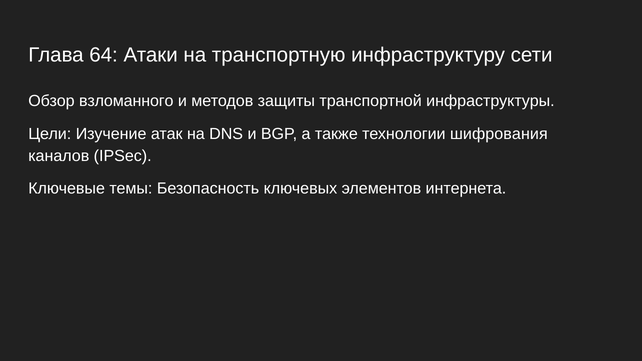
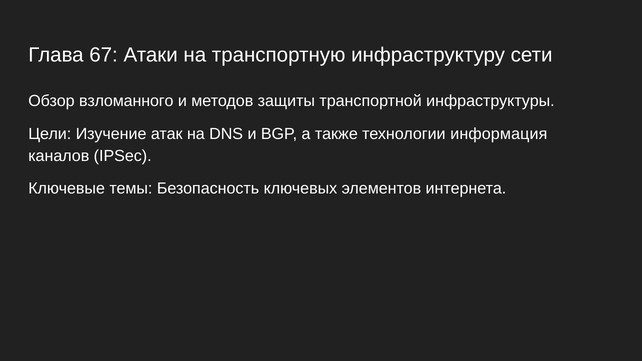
64: 64 -> 67 (104, 55)
шифрования: шифрования -> информация (499, 134)
